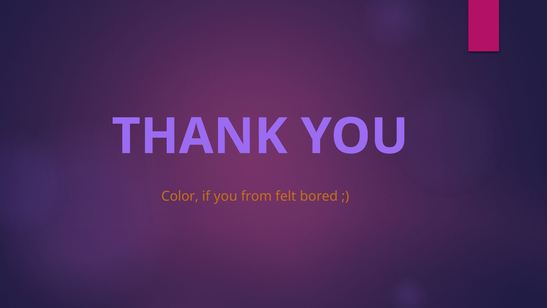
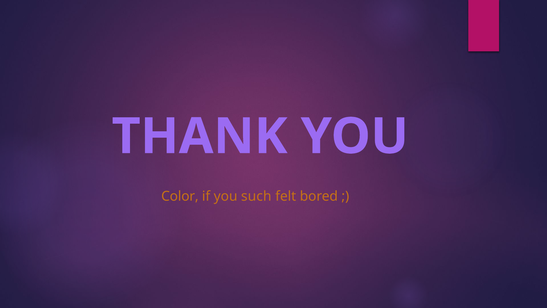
from: from -> such (256, 196)
